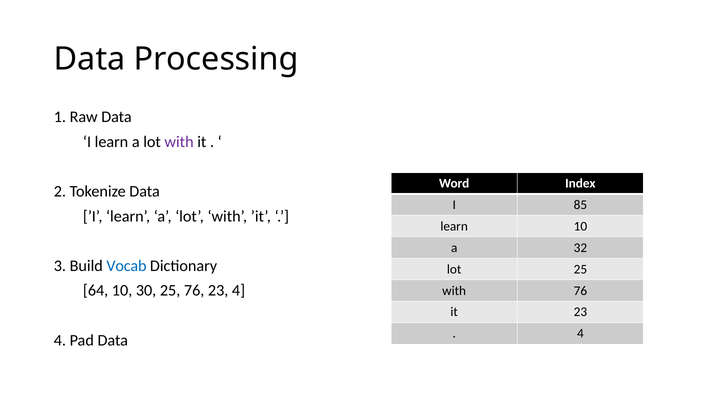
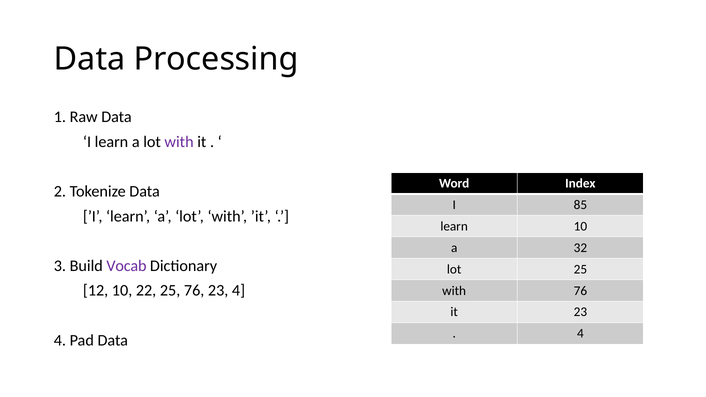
Vocab colour: blue -> purple (126, 266)
64: 64 -> 12 (96, 291)
30: 30 -> 22 (146, 291)
